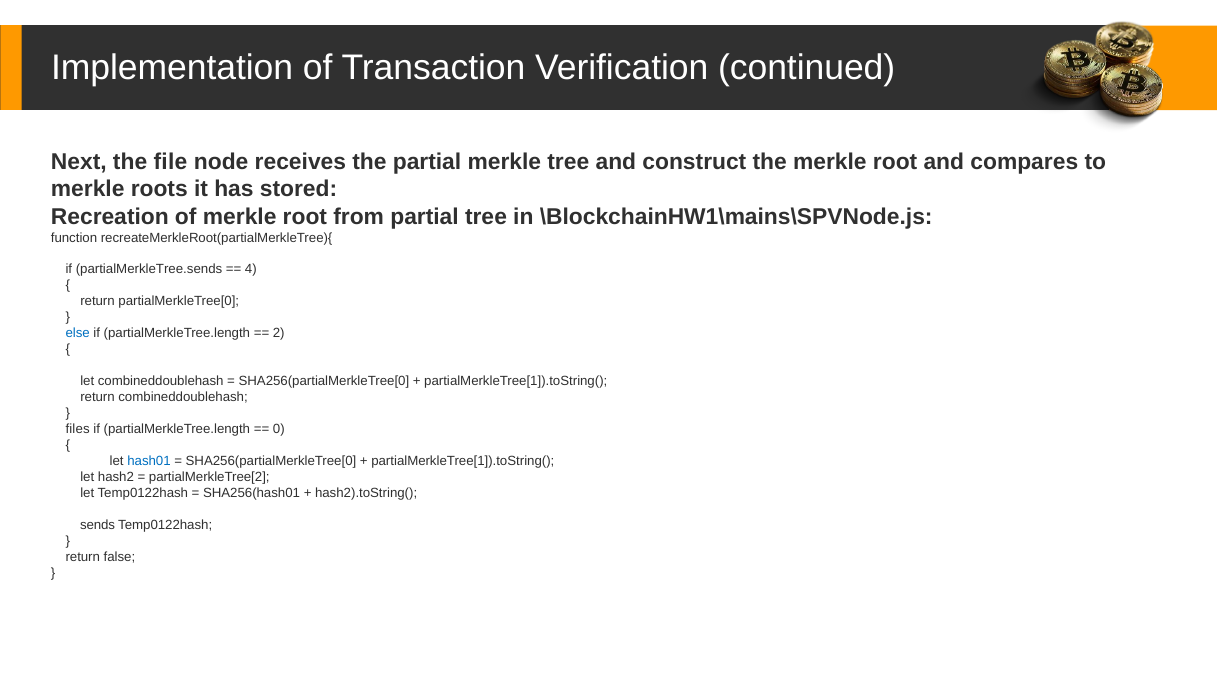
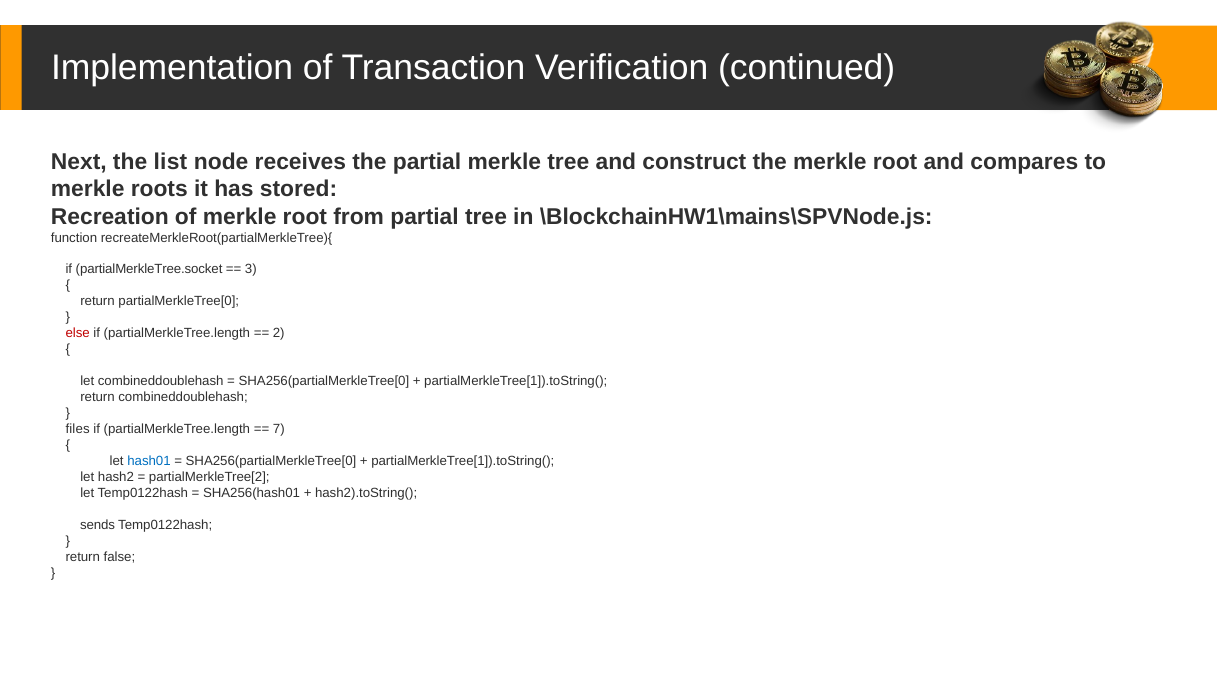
file: file -> list (170, 162)
partialMerkleTree.sends: partialMerkleTree.sends -> partialMerkleTree.socket (149, 269)
4: 4 -> 3 (251, 269)
else colour: blue -> red (78, 333)
0: 0 -> 7 (279, 429)
